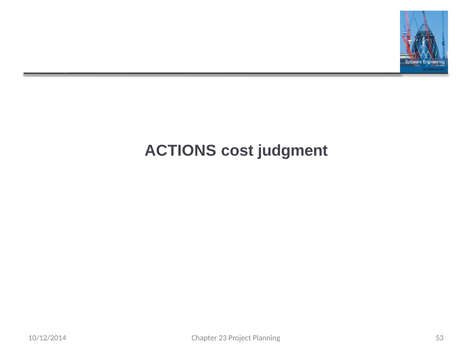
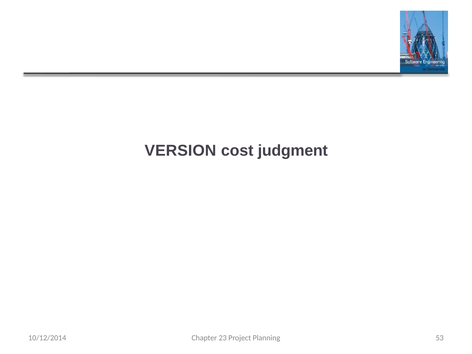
ACTIONS: ACTIONS -> VERSION (180, 151)
